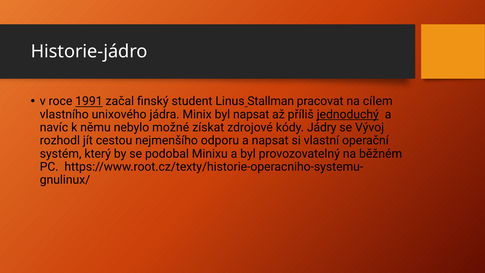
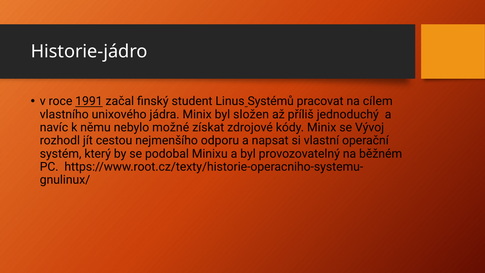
Stallman: Stallman -> Systémů (271, 101)
byl napsat: napsat -> složen (251, 114)
jednoduchý underline: present -> none (348, 114)
kódy Jádry: Jádry -> Minix (322, 127)
